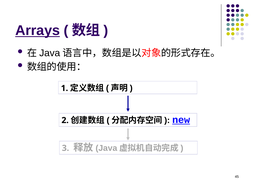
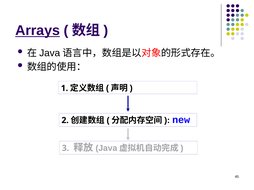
new underline: present -> none (181, 120)
